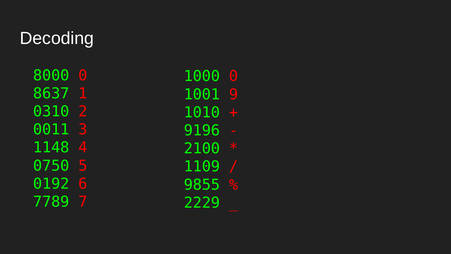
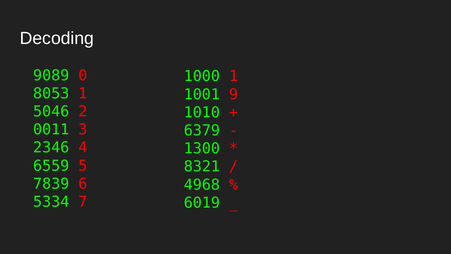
8000: 8000 -> 9089 (51, 75)
1000 0: 0 -> 1 (234, 76)
8637: 8637 -> 8053 (51, 93)
0310: 0310 -> 5046 (51, 111)
9196: 9196 -> 6379 (202, 130)
1148: 1148 -> 2346 (51, 147)
2100: 2100 -> 1300 (202, 148)
0750: 0750 -> 6559 (51, 166)
1109: 1109 -> 8321 (202, 166)
0192: 0192 -> 7839 (51, 184)
9855: 9855 -> 4968 (202, 184)
7789: 7789 -> 5334 (51, 202)
2229: 2229 -> 6019 (202, 203)
